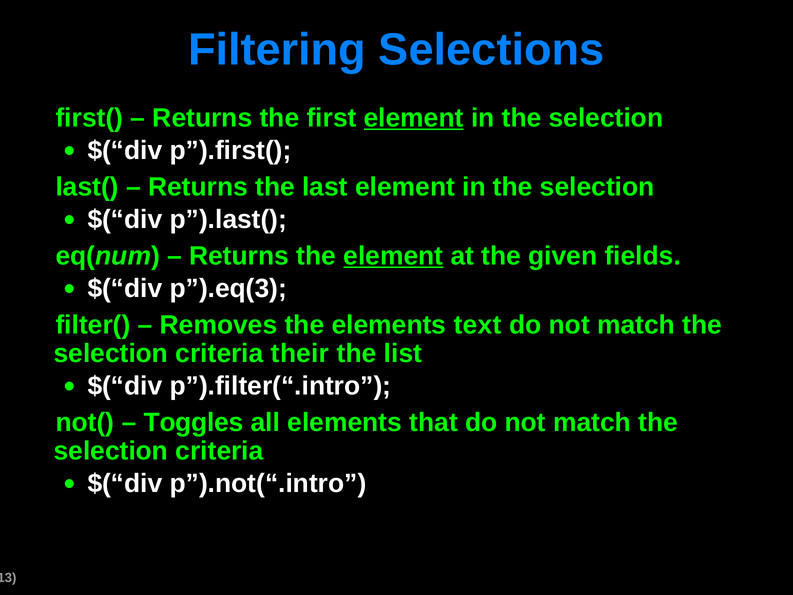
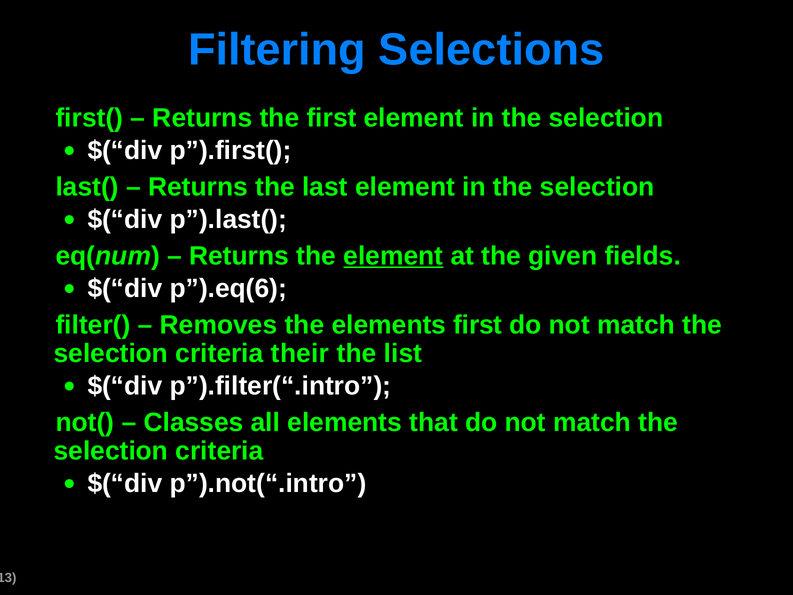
element underline: present -> none (414, 118)
p”).eq(3: p”).eq(3 -> p”).eq(6 (228, 288)
elements text: text -> first (478, 325)
Toggles: Toggles -> Classes (194, 422)
